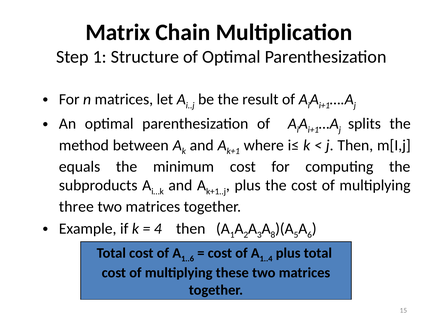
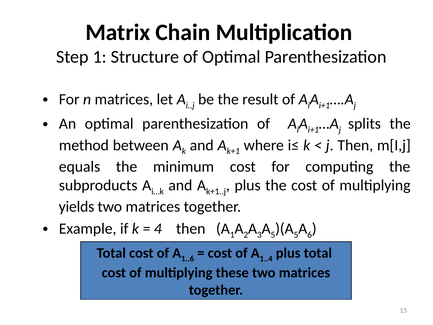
three: three -> yields (77, 207)
8: 8 -> 5 (273, 235)
